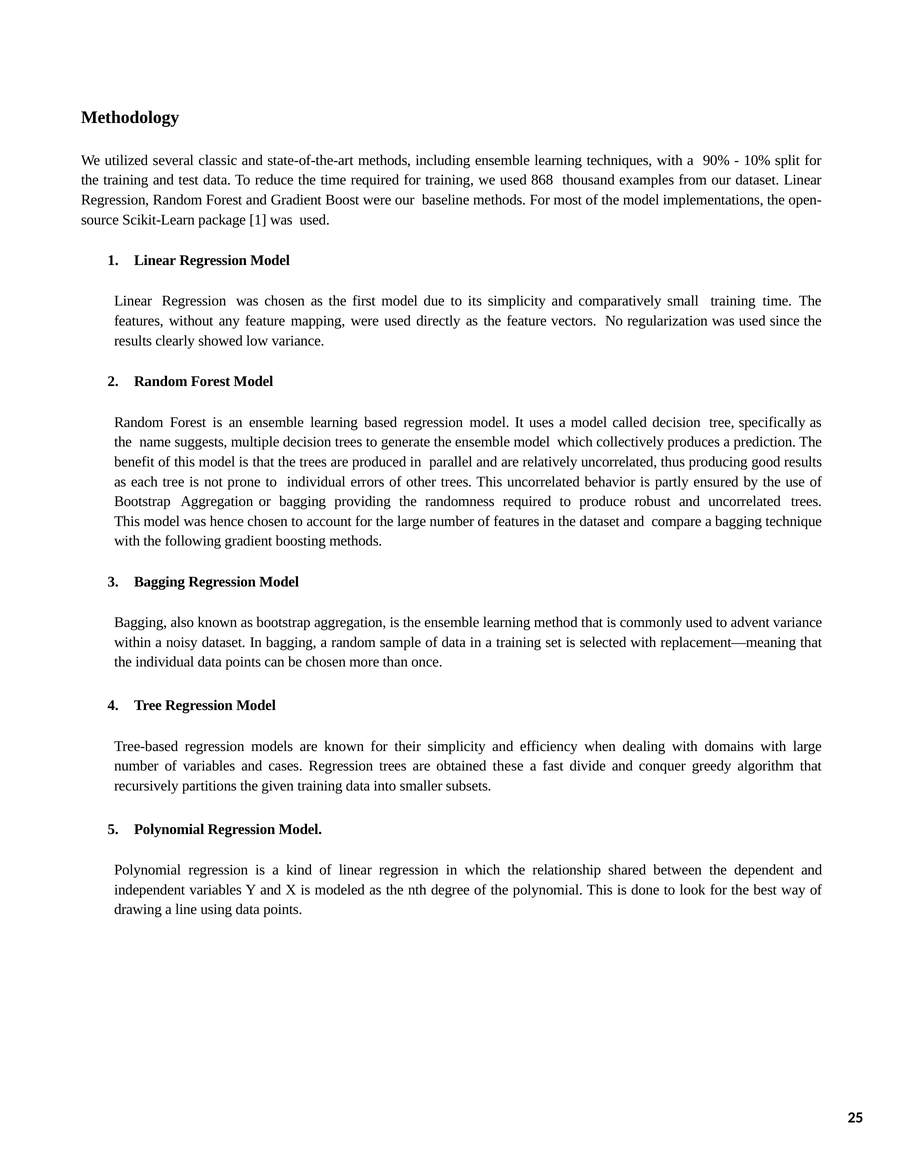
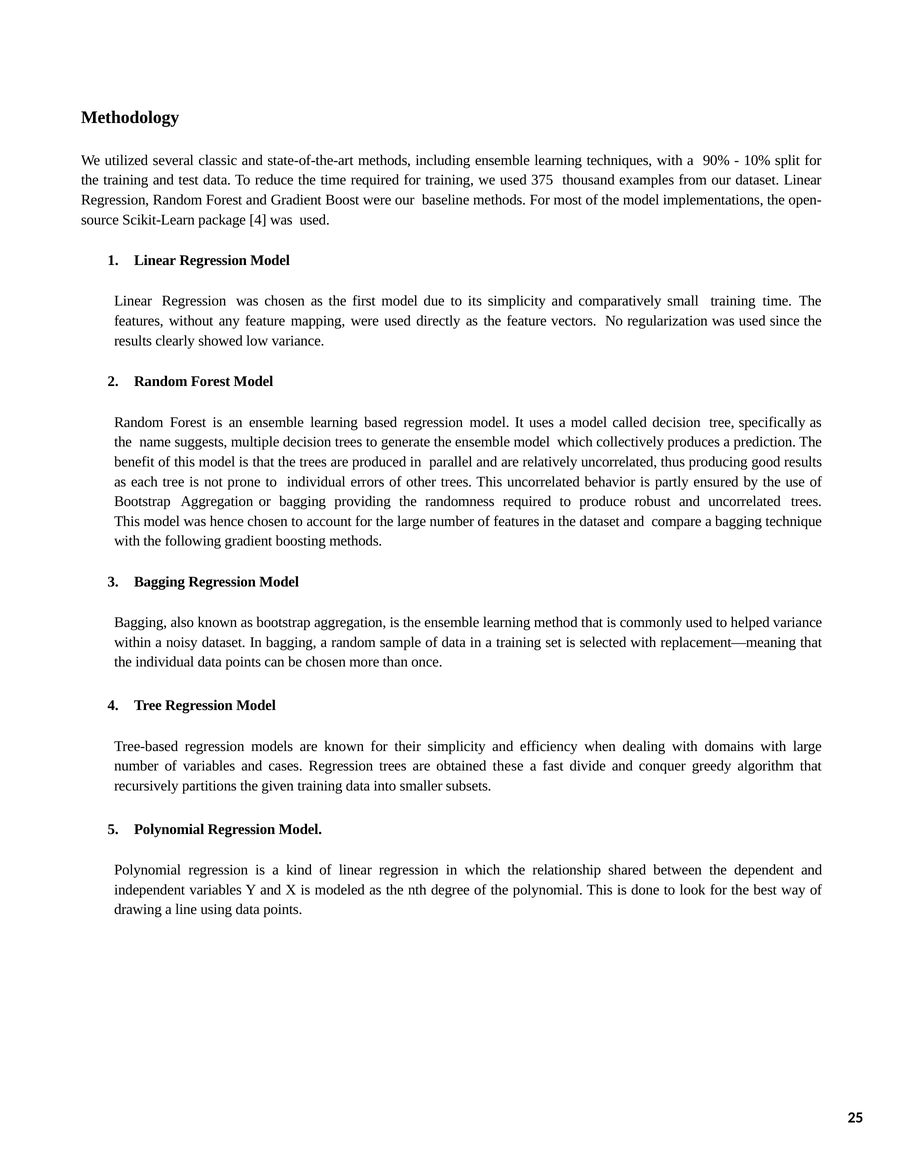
868: 868 -> 375 (542, 180)
package 1: 1 -> 4 (258, 220)
advent: advent -> helped (750, 622)
